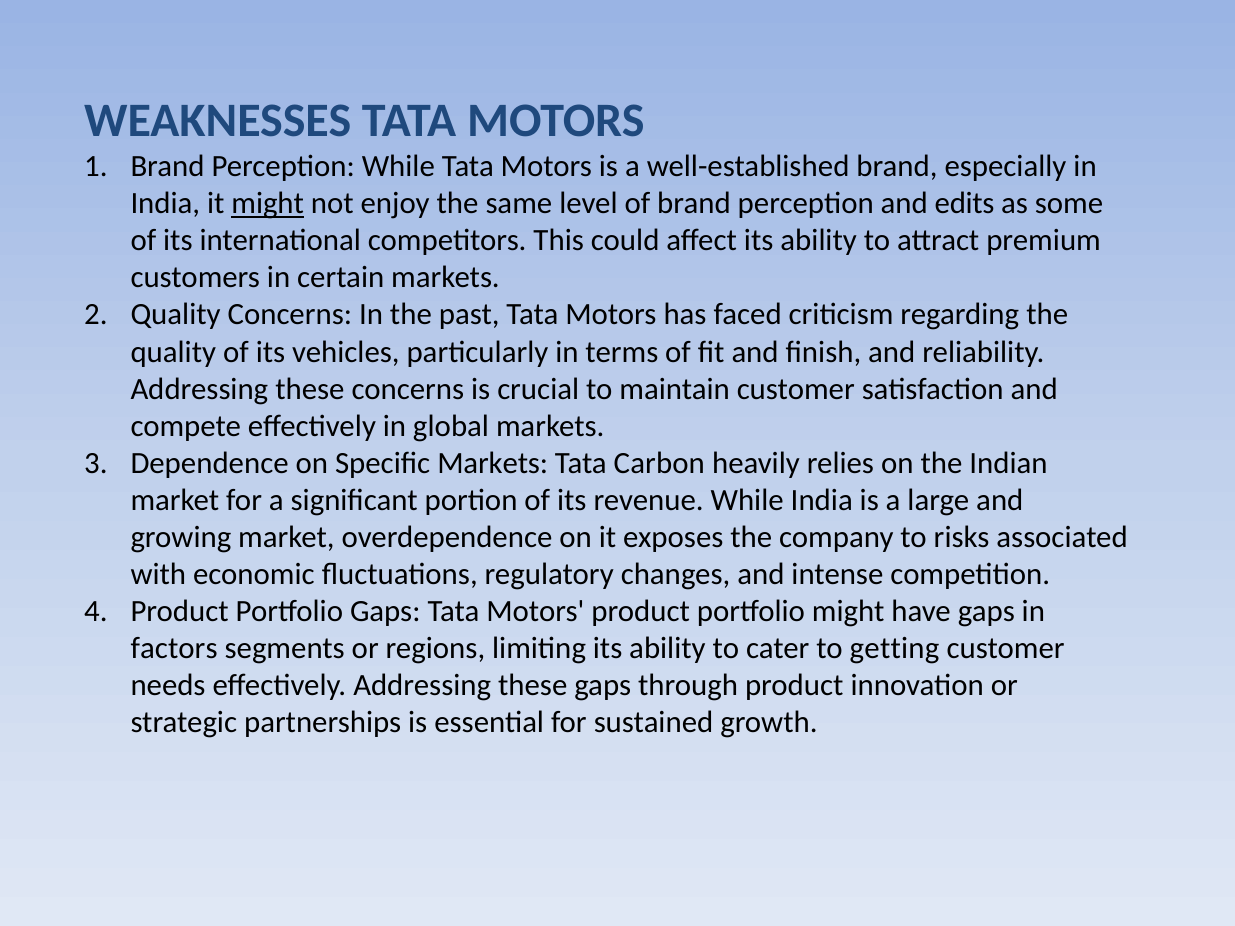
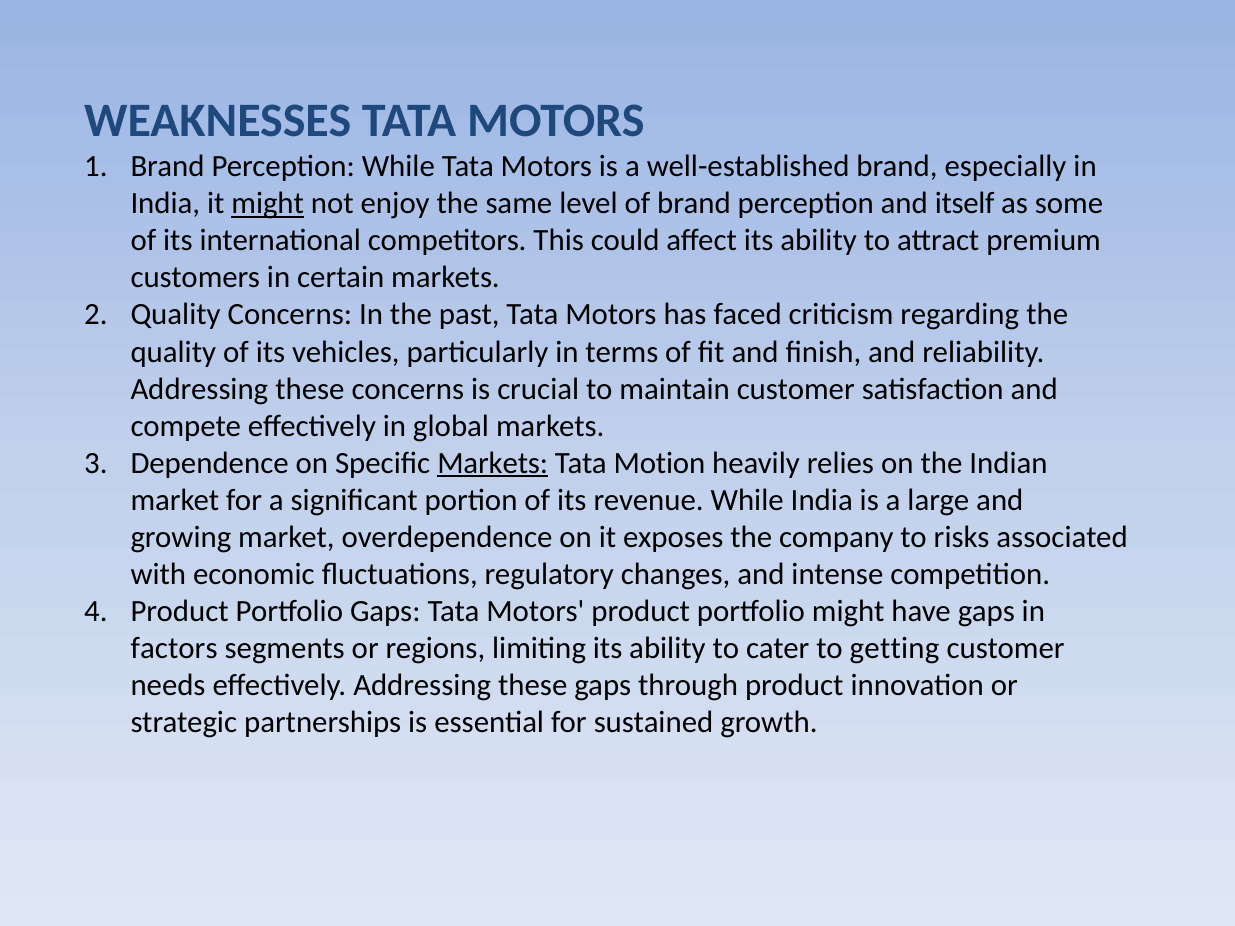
edits: edits -> itself (965, 204)
Markets underline: none -> present (493, 463)
Carbon: Carbon -> Motion (659, 463)
